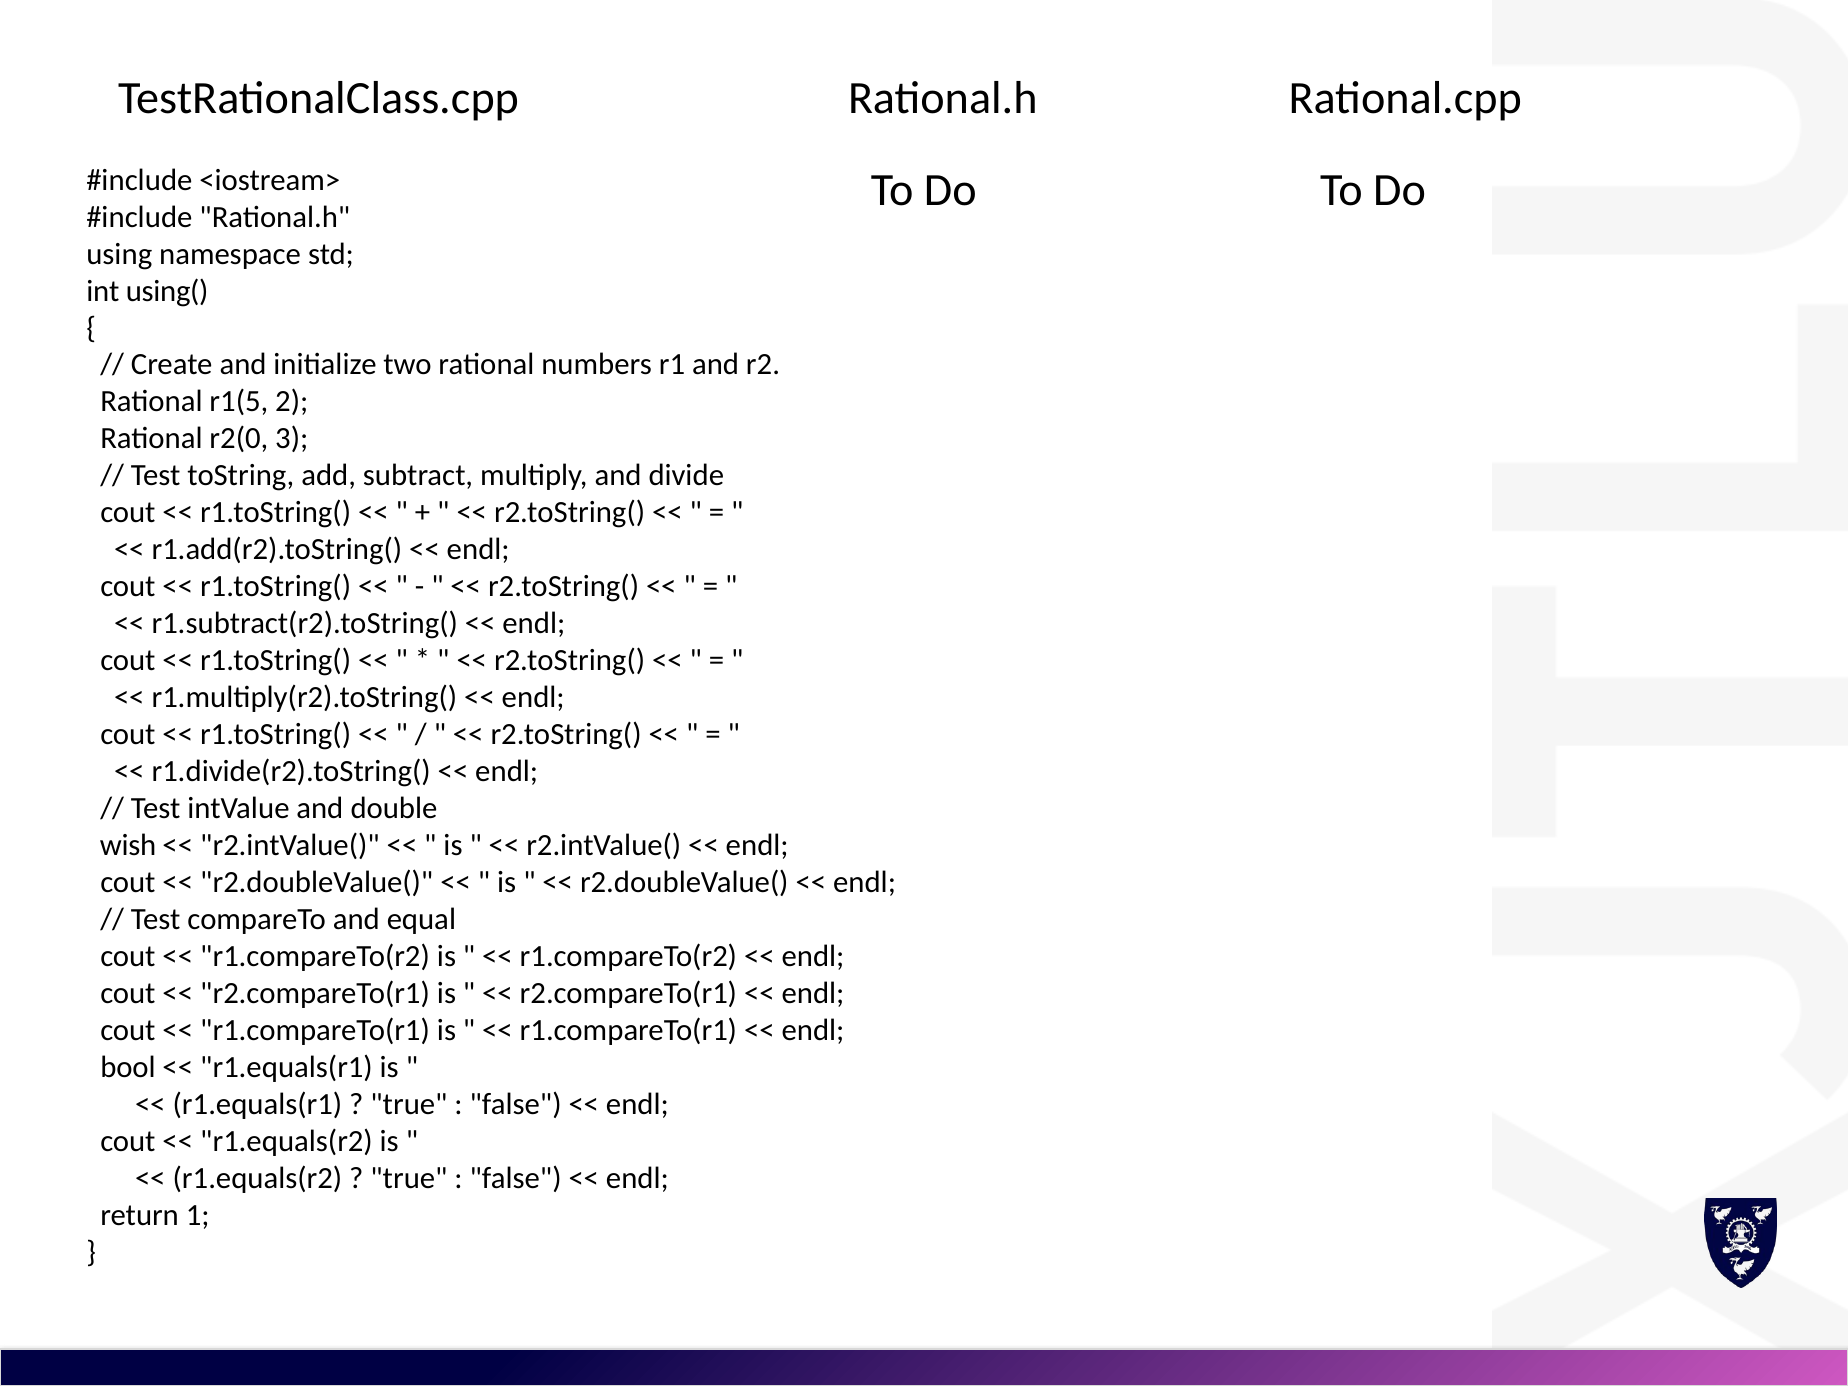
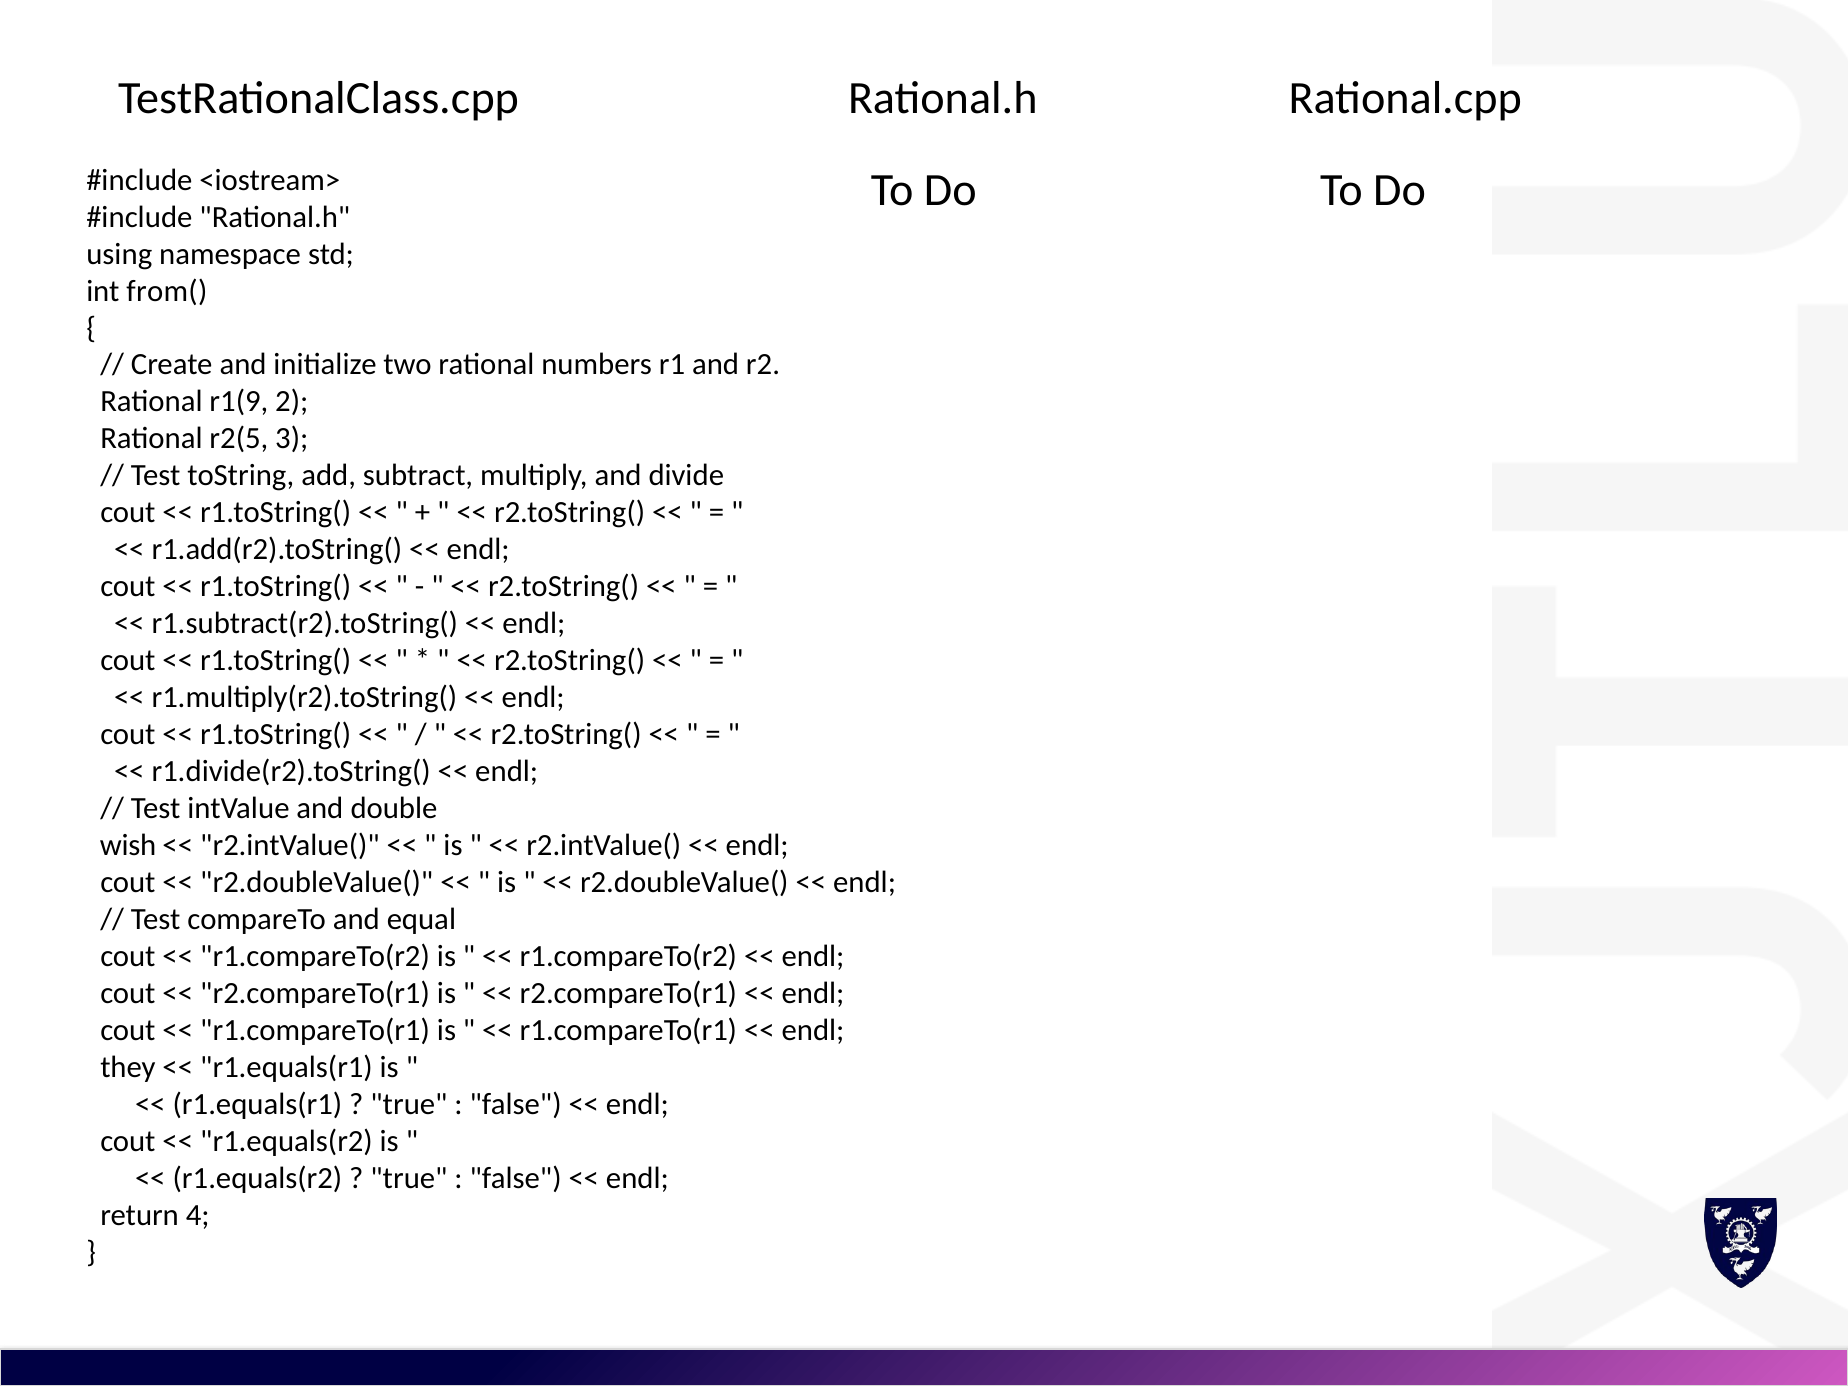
using(: using( -> from( (167, 291)
r1(5: r1(5 -> r1(9 (239, 402)
r2(0: r2(0 -> r2(5 (239, 439)
bool: bool -> they (128, 1067)
1: 1 -> 4 (198, 1215)
